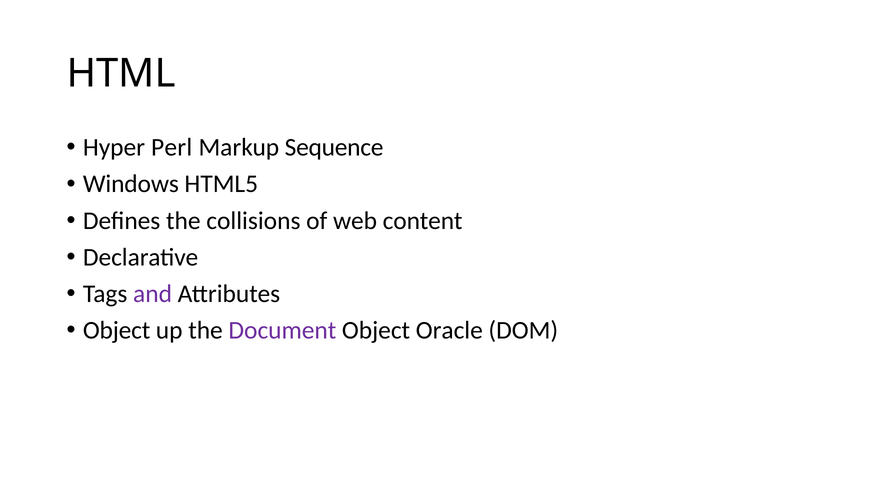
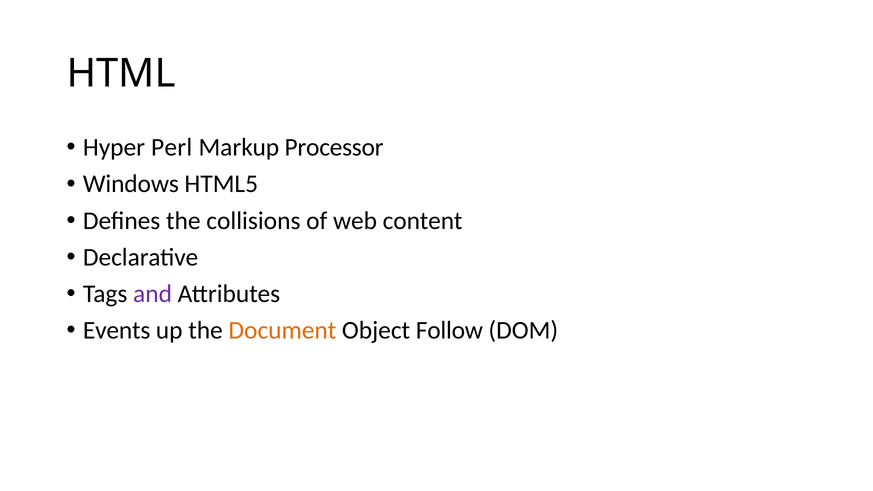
Sequence: Sequence -> Processor (334, 148)
Object: Object -> Events (117, 330)
Document colour: purple -> orange (282, 330)
Oracle: Oracle -> Follow (449, 330)
